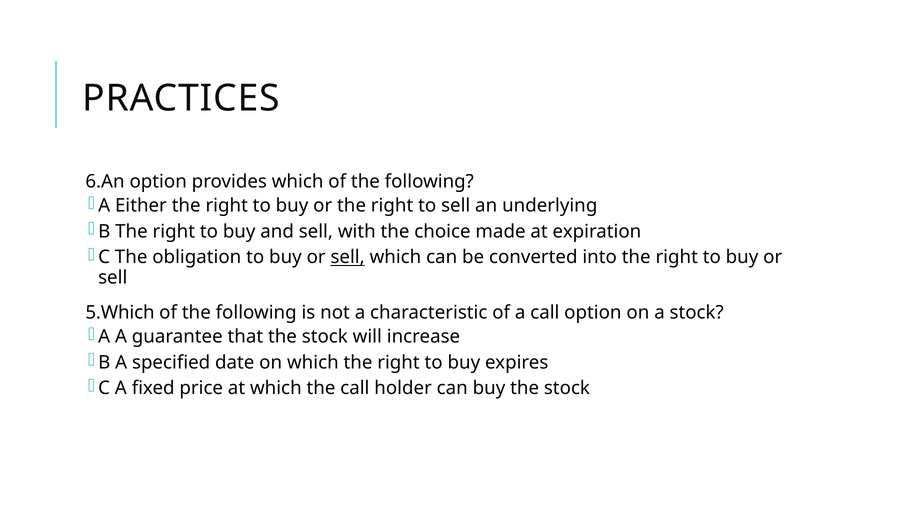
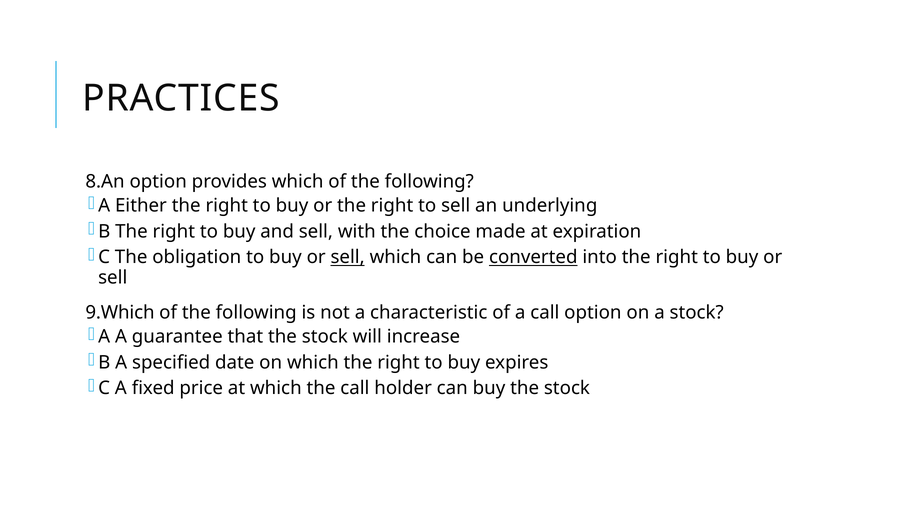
6.An: 6.An -> 8.An (105, 182)
converted underline: none -> present (533, 257)
5.Which: 5.Which -> 9.Which (120, 312)
